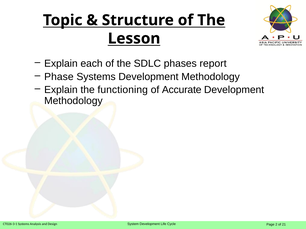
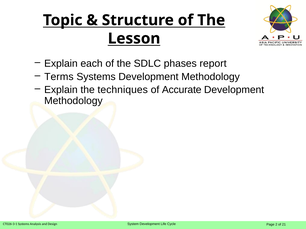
Phase: Phase -> Terms (59, 77)
functioning: functioning -> techniques (123, 90)
